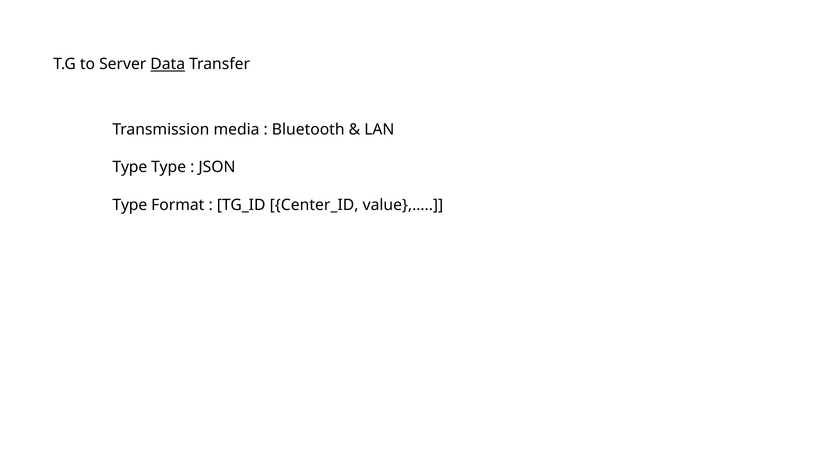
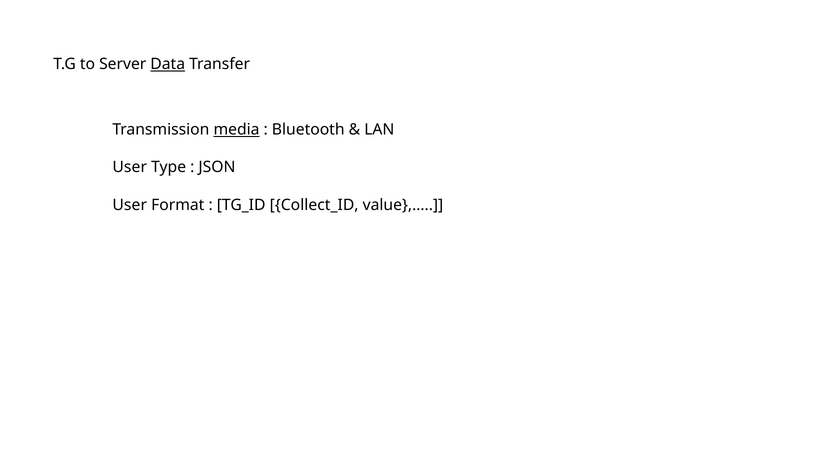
media underline: none -> present (237, 130)
Type: Type -> User (130, 167)
Type: Type -> User (130, 205)
Center_ID: Center_ID -> Collect_ID (314, 205)
